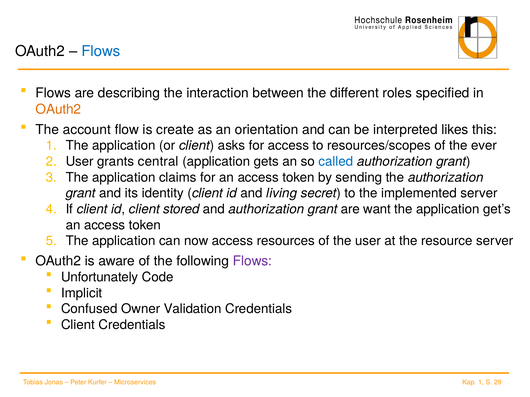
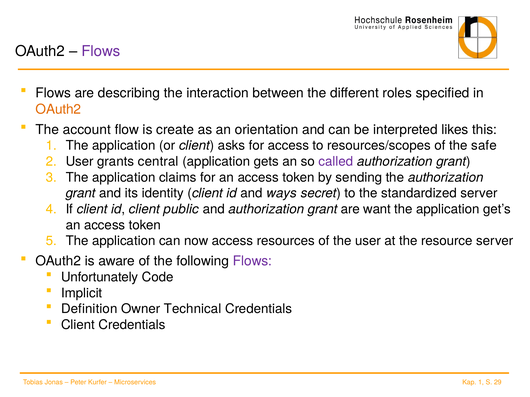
Flows colour: blue -> purple (101, 51)
ever: ever -> safe (484, 146)
called colour: blue -> purple (336, 162)
living: living -> ways (282, 194)
implemented: implemented -> standardized (419, 194)
stored: stored -> public (181, 209)
Confused: Confused -> Definition (89, 309)
Validation: Validation -> Technical (193, 309)
